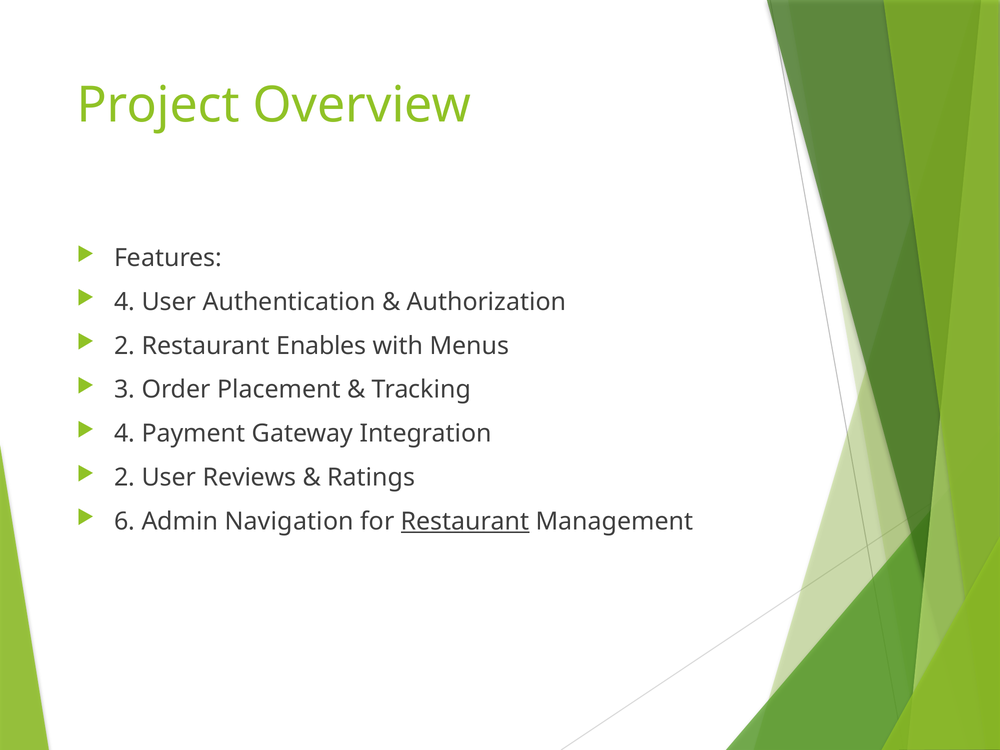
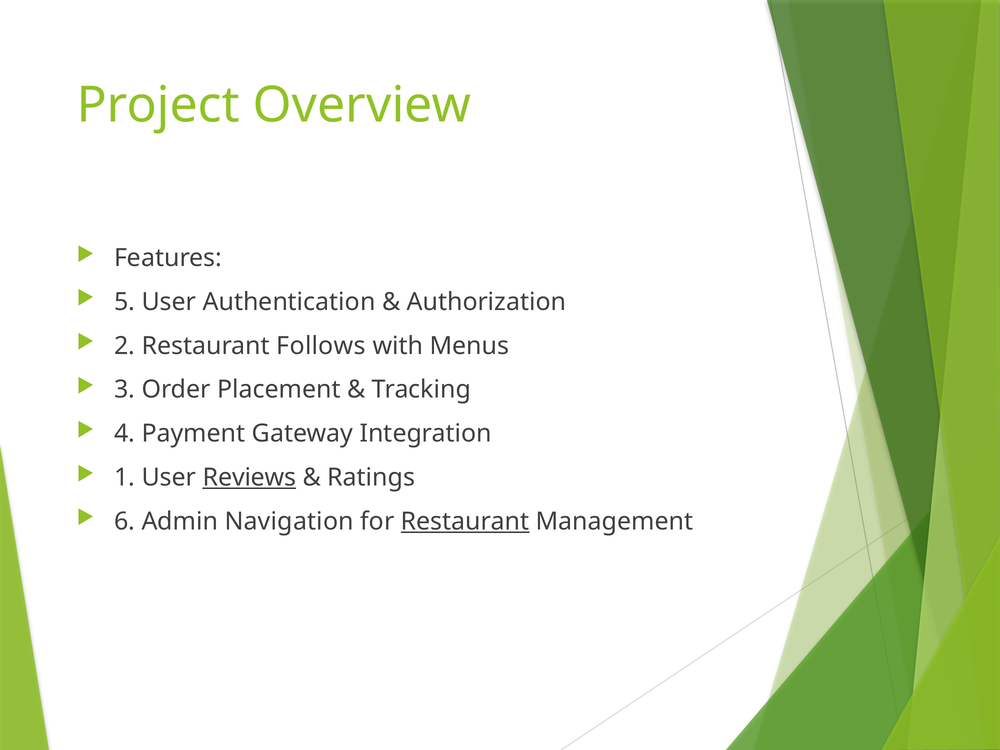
4: 4 -> 5 (125, 302)
Enables: Enables -> Follows (321, 346)
2: 2 -> 1 (125, 478)
Reviews underline: none -> present (250, 478)
